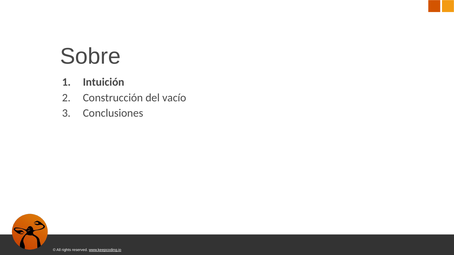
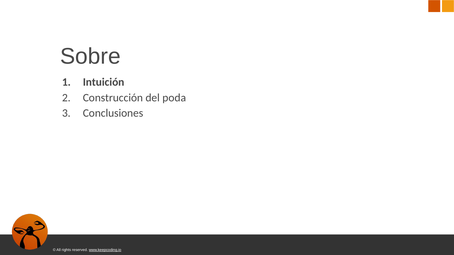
vacío: vacío -> poda (174, 98)
